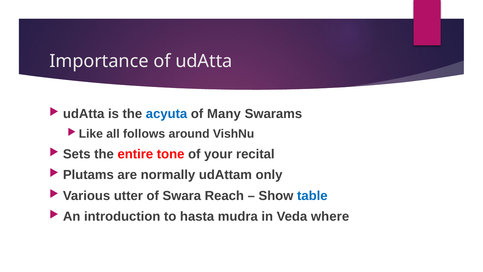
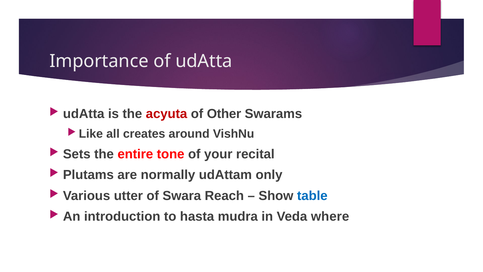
acyuta colour: blue -> red (167, 114)
Many: Many -> Other (224, 114)
follows: follows -> creates (144, 134)
